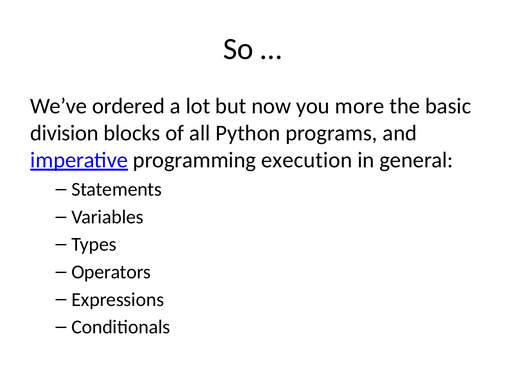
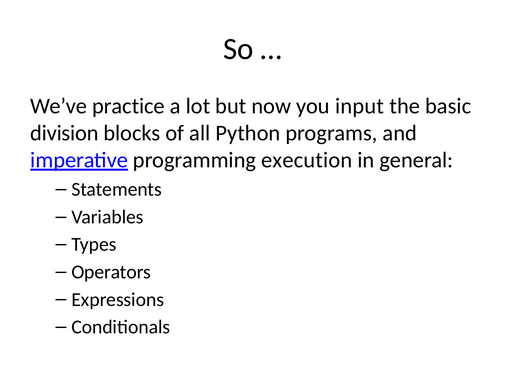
ordered: ordered -> practice (128, 106)
more: more -> input (360, 106)
